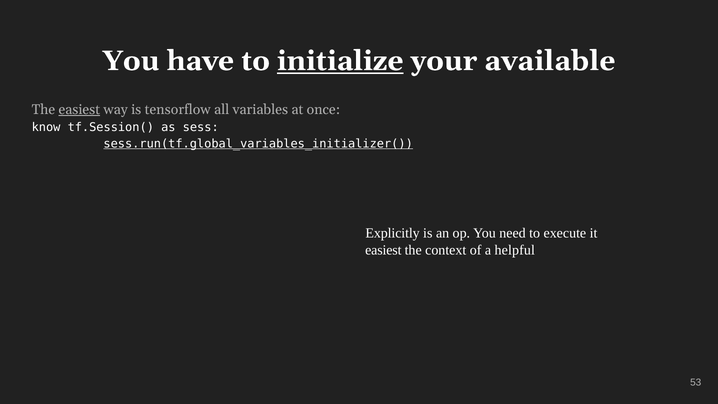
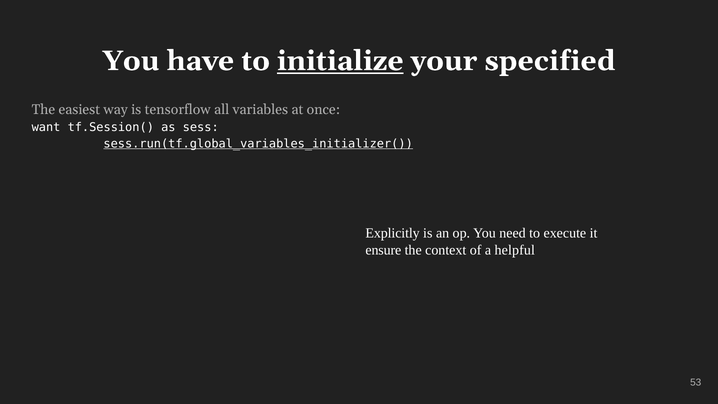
available: available -> specified (550, 61)
easiest underline: present -> none (79, 110)
know: know -> want (46, 127)
easiest: easiest -> ensure (383, 250)
